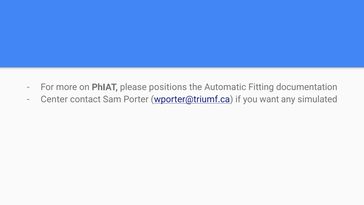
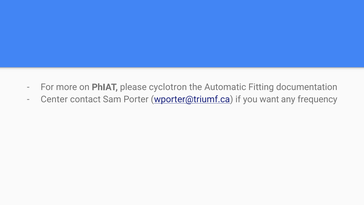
positions: positions -> cyclotron (168, 87)
simulated: simulated -> frequency (317, 99)
